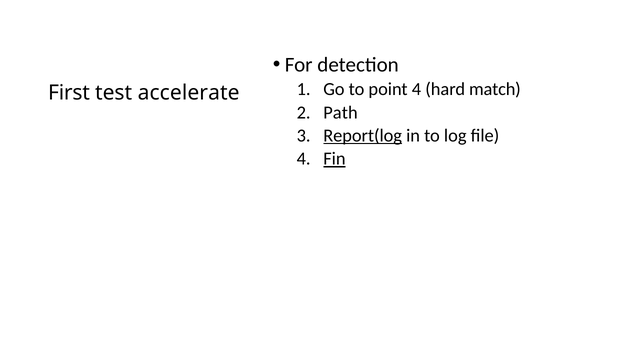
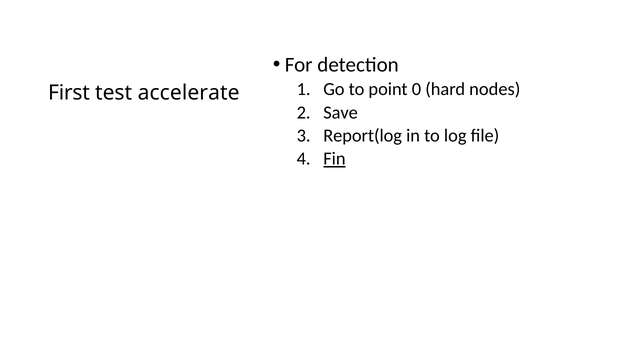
point 4: 4 -> 0 (416, 89)
match: match -> nodes (495, 89)
Path: Path -> Save (341, 112)
Report(log underline: present -> none (363, 136)
